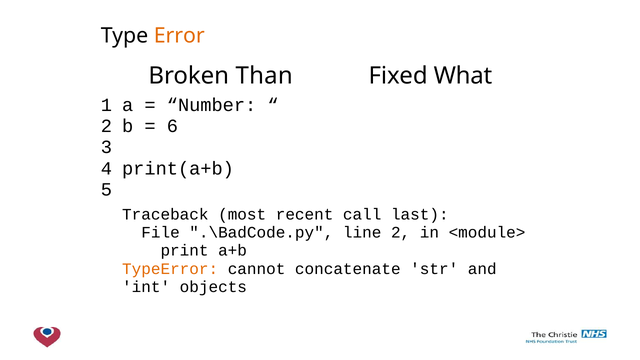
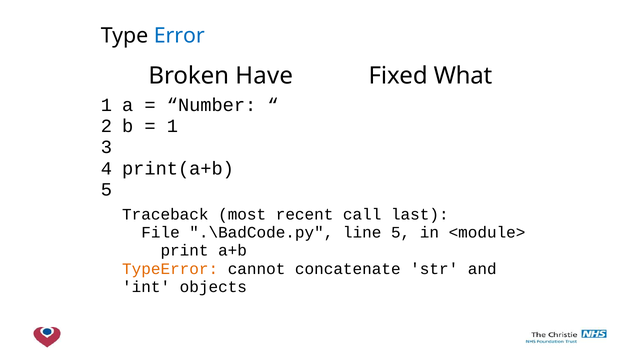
Error colour: orange -> blue (179, 36)
Than: Than -> Have (264, 76)
6: 6 -> 1 (172, 126)
line 2: 2 -> 5 (401, 232)
